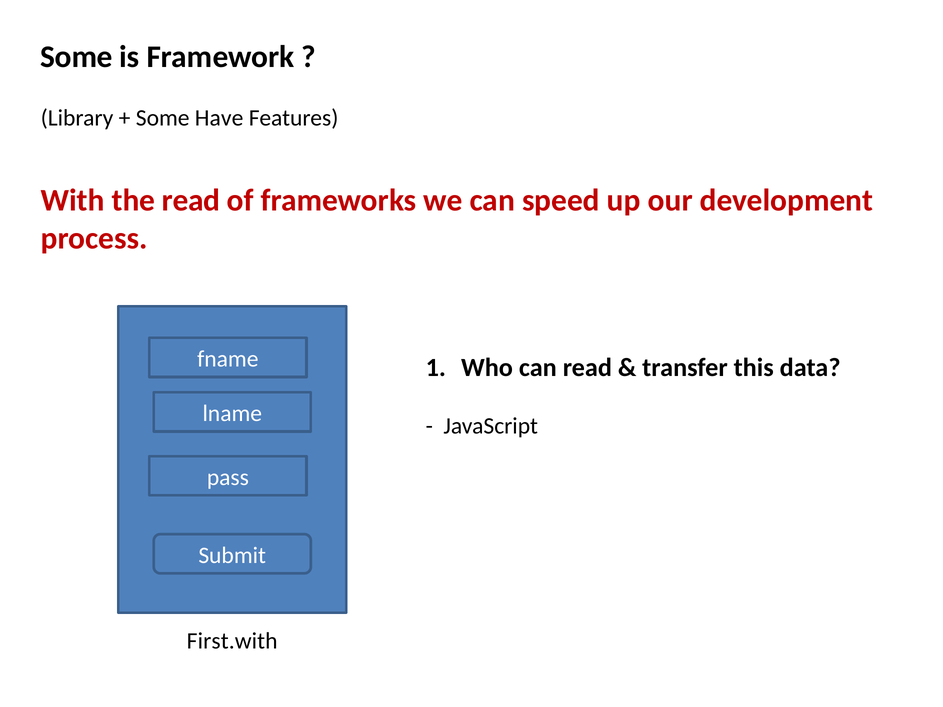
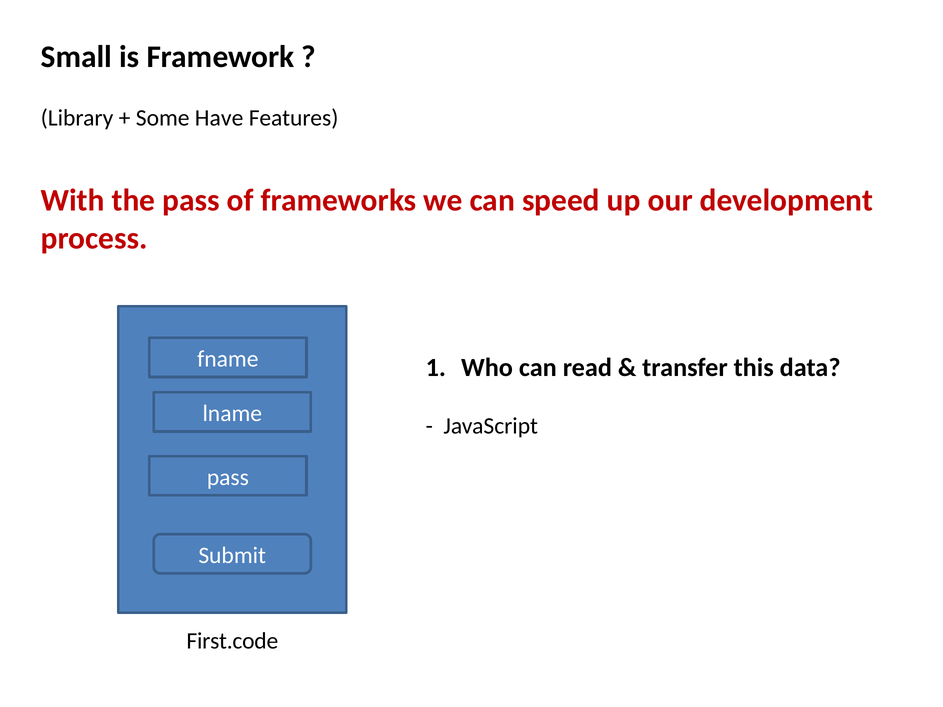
Some: Some -> Small (76, 57)
the read: read -> pass (191, 201)
First.with: First.with -> First.code (232, 641)
